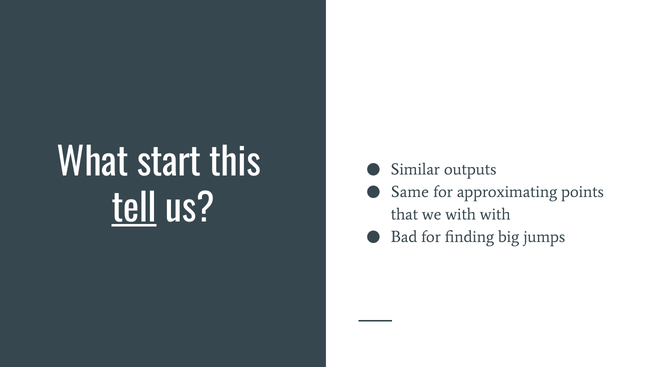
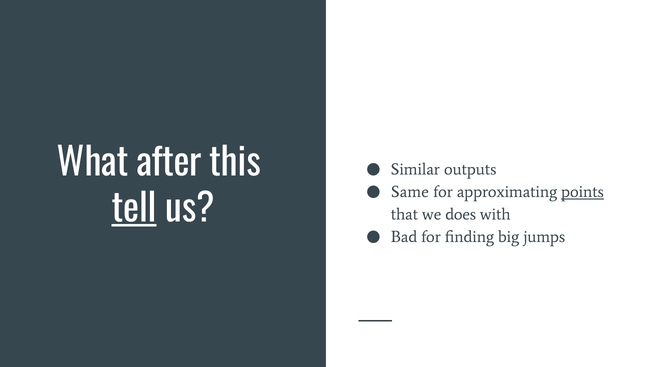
start: start -> after (169, 163)
points underline: none -> present (583, 192)
we with: with -> does (461, 214)
